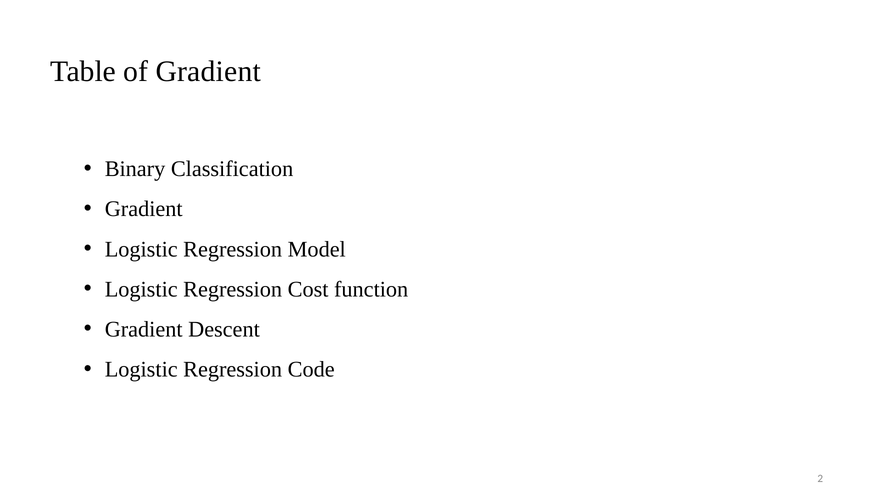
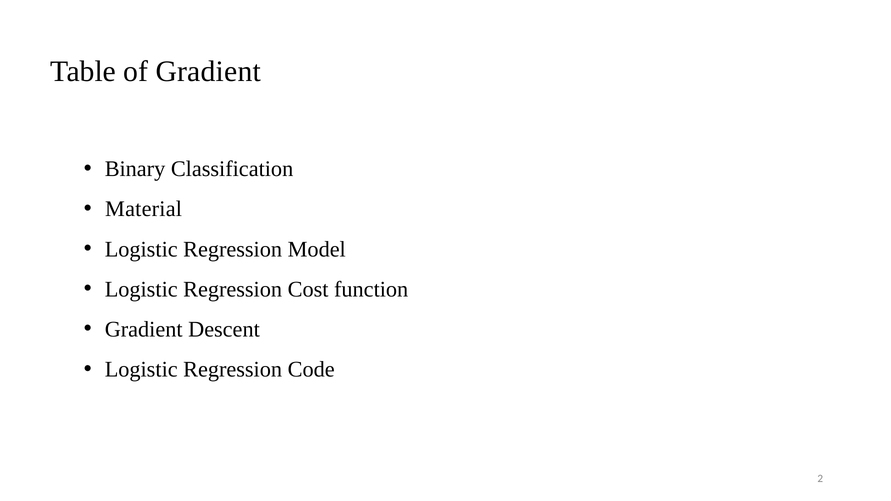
Gradient: Gradient -> Material (144, 209)
